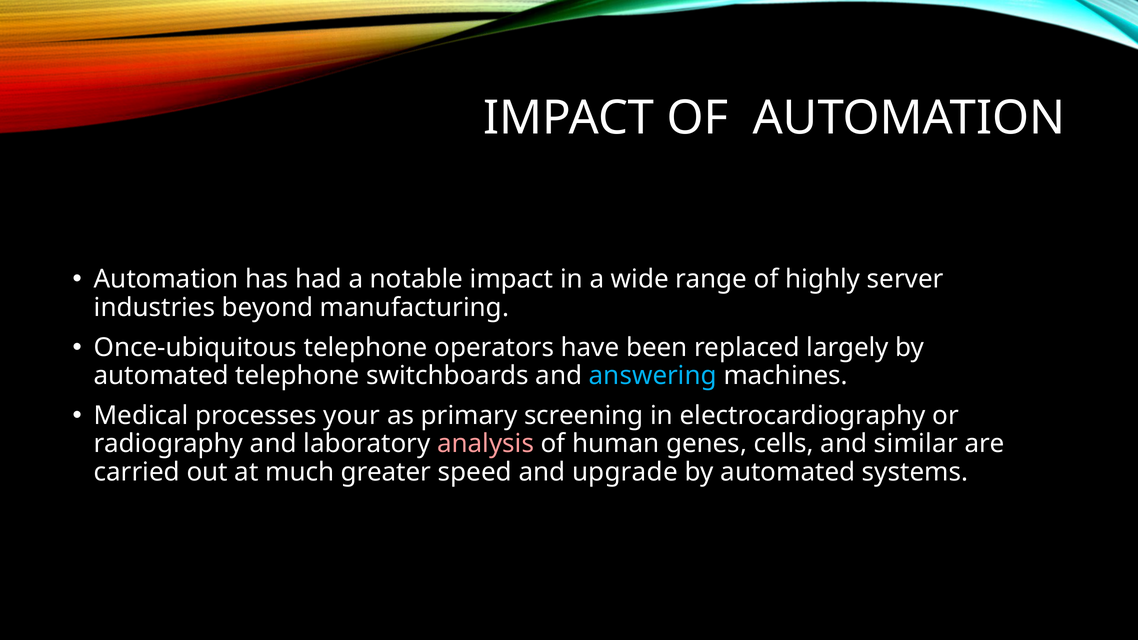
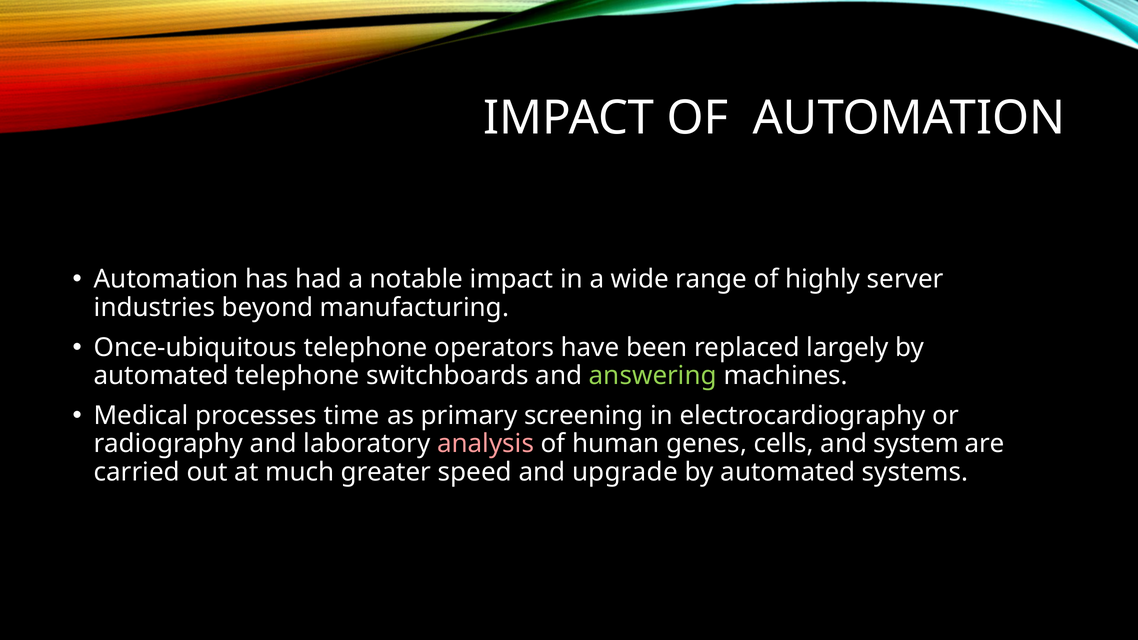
answering colour: light blue -> light green (653, 376)
your: your -> time (352, 416)
similar: similar -> system (916, 444)
